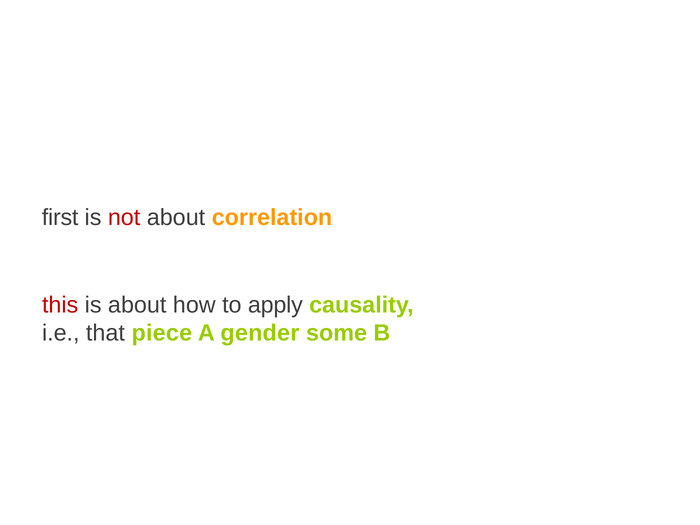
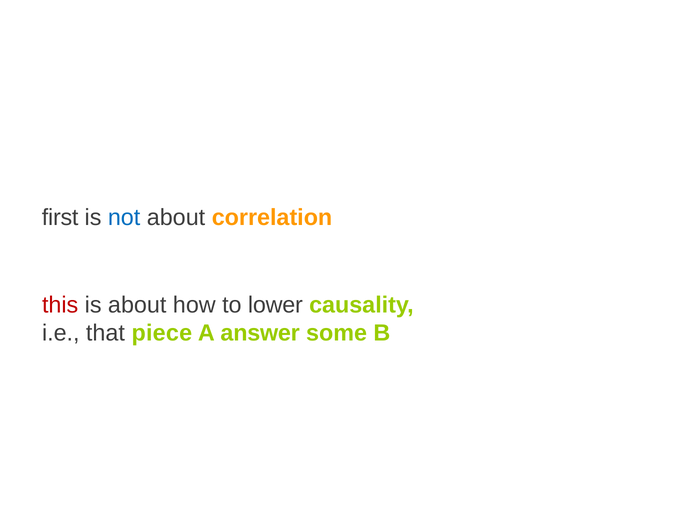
not colour: red -> blue (124, 217)
apply: apply -> lower (275, 305)
gender: gender -> answer (260, 333)
